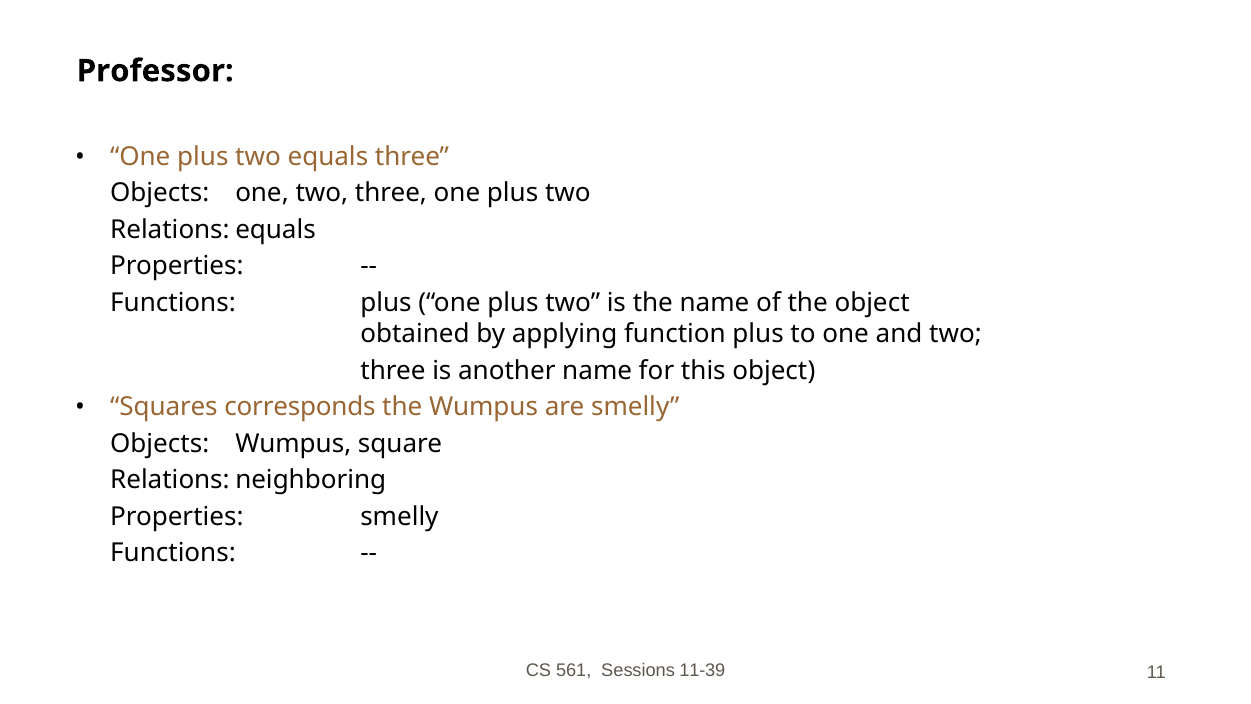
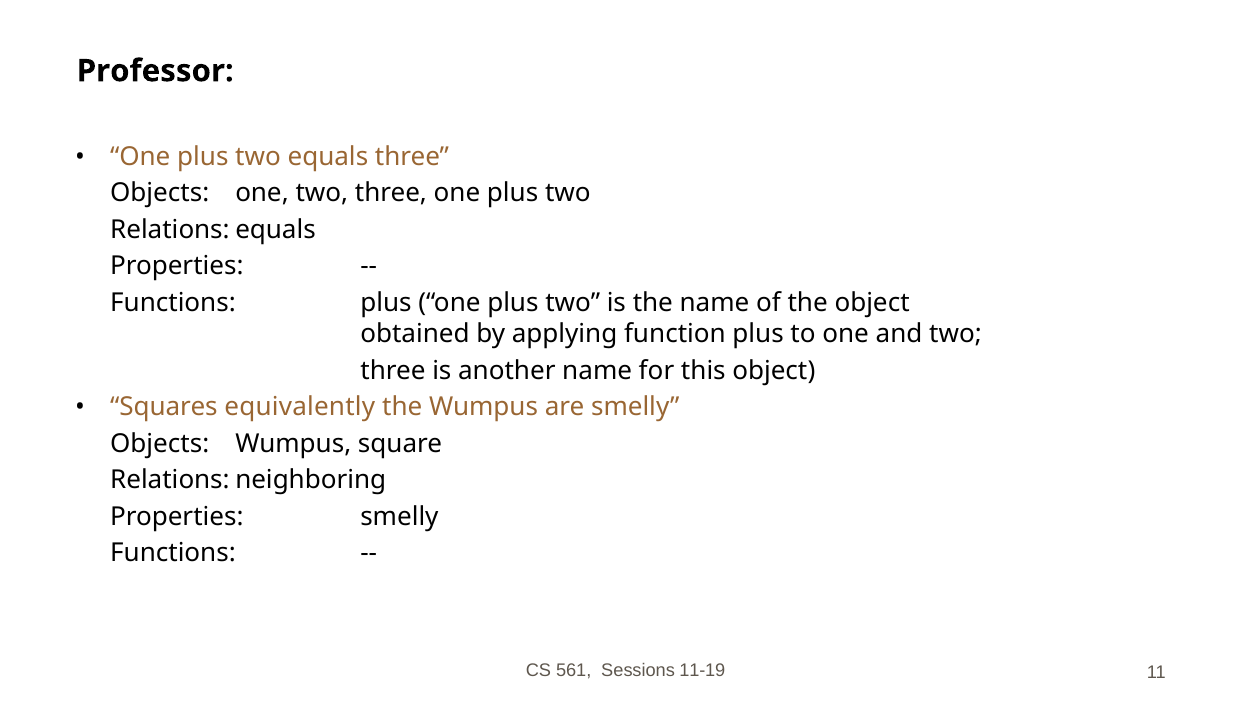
corresponds: corresponds -> equivalently (300, 407)
11-39: 11-39 -> 11-19 (702, 670)
